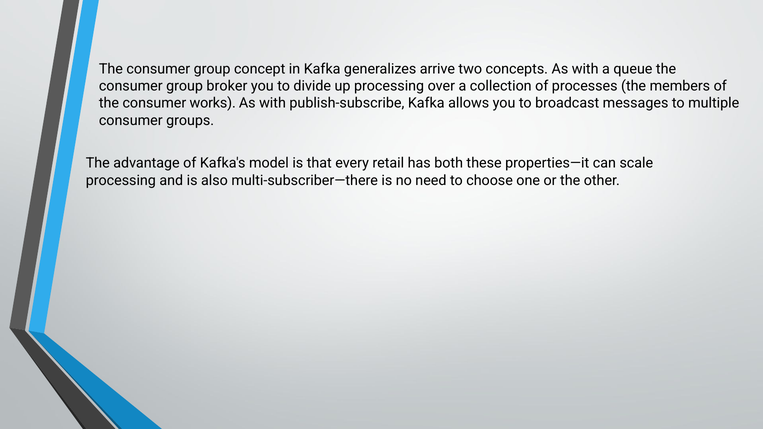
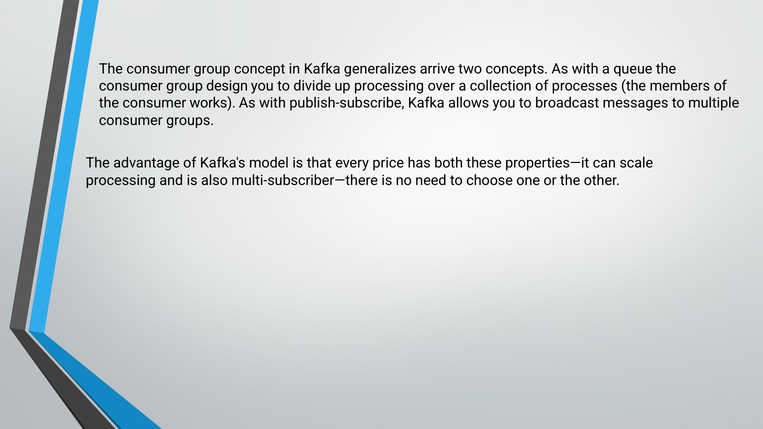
broker: broker -> design (227, 86)
retail: retail -> price (388, 163)
